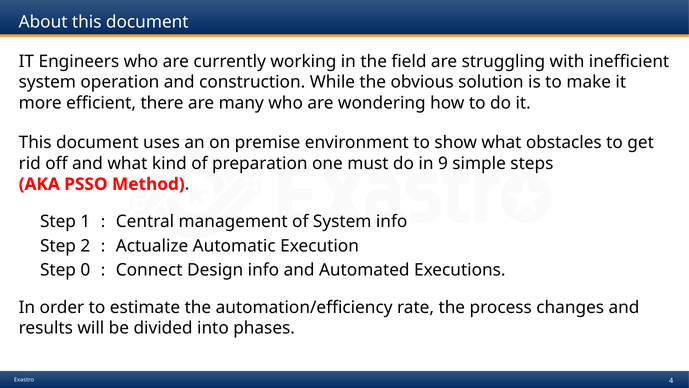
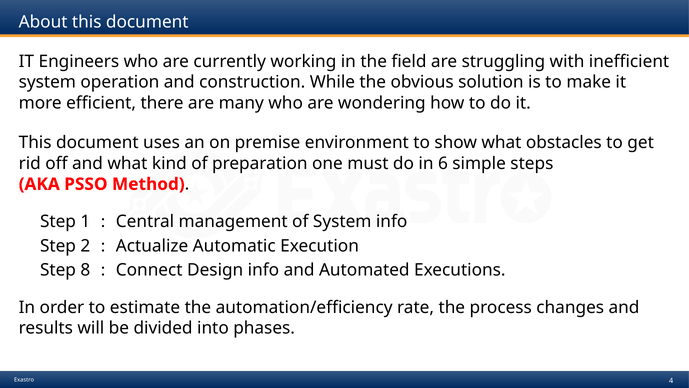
9: 9 -> 6 (443, 163)
0: 0 -> 8 (85, 270)
